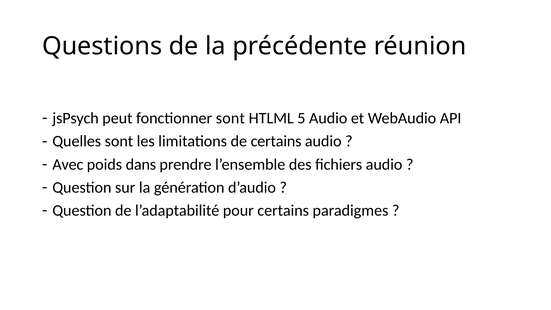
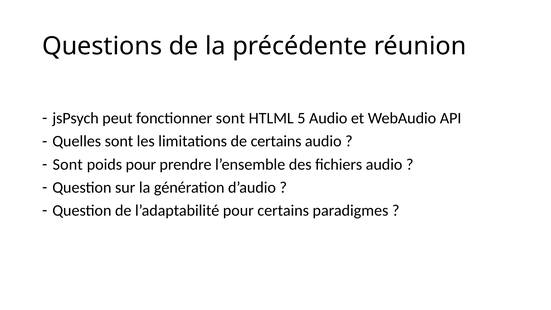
Avec: Avec -> Sont (68, 164)
poids dans: dans -> pour (141, 164)
